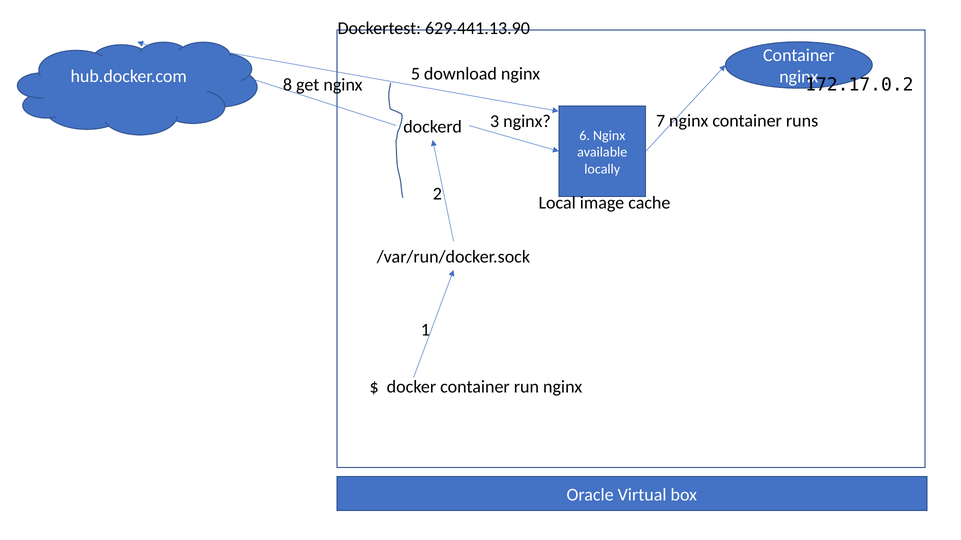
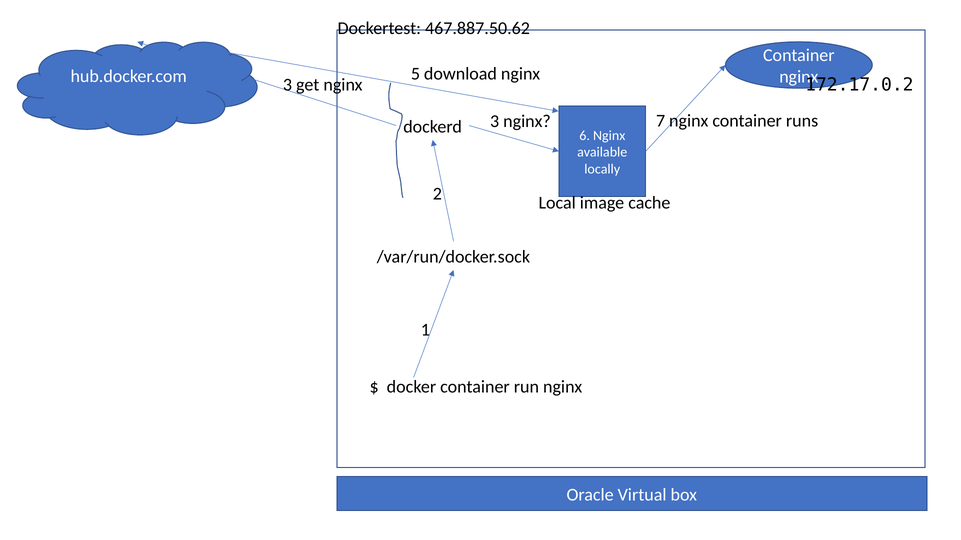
629.441.13.90: 629.441.13.90 -> 467.887.50.62 (477, 28)
hub.docker.com 8: 8 -> 3 (288, 85)
